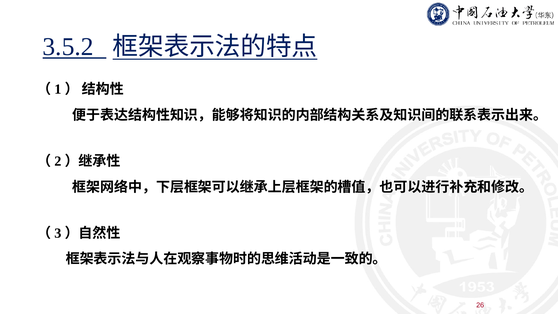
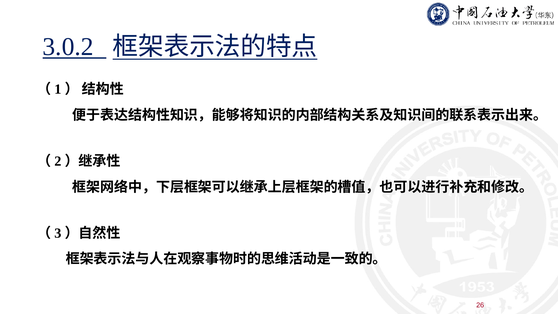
3.5.2: 3.5.2 -> 3.0.2 (68, 47)
